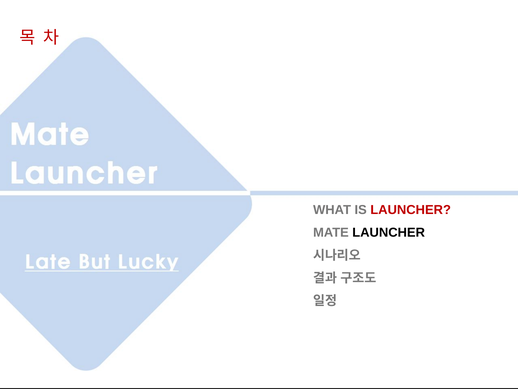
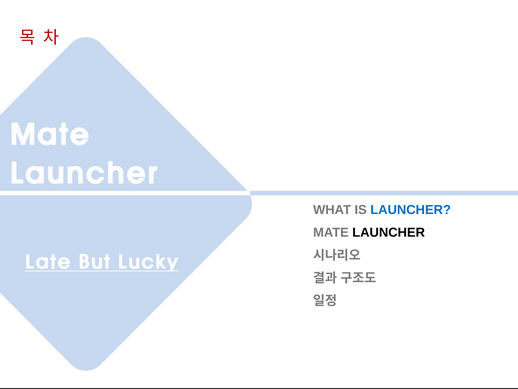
LAUNCHER colour: red -> blue (411, 210)
